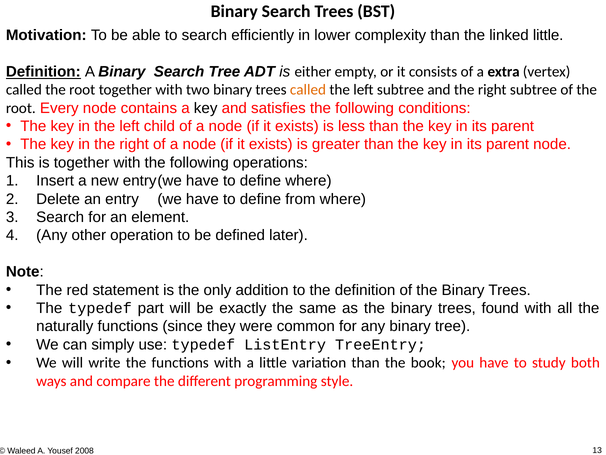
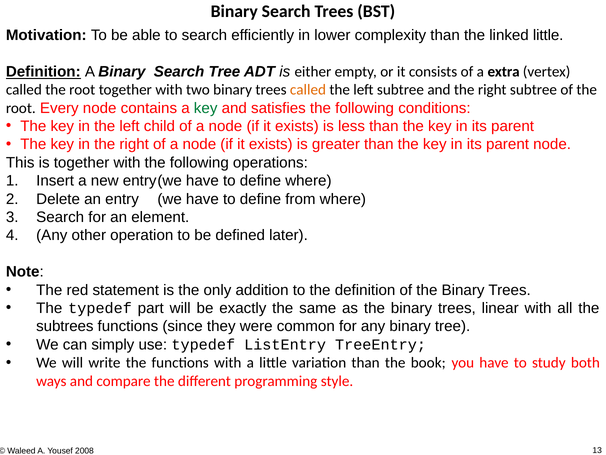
key colour: black -> green (206, 108)
found: found -> linear (500, 308)
naturally: naturally -> subtrees (65, 326)
